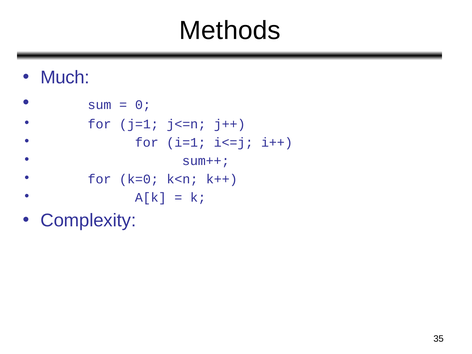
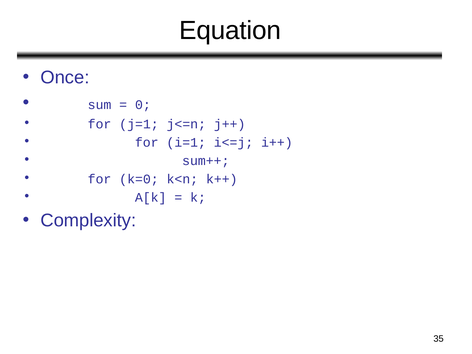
Methods: Methods -> Equation (230, 30)
Much: Much -> Once (65, 77)
